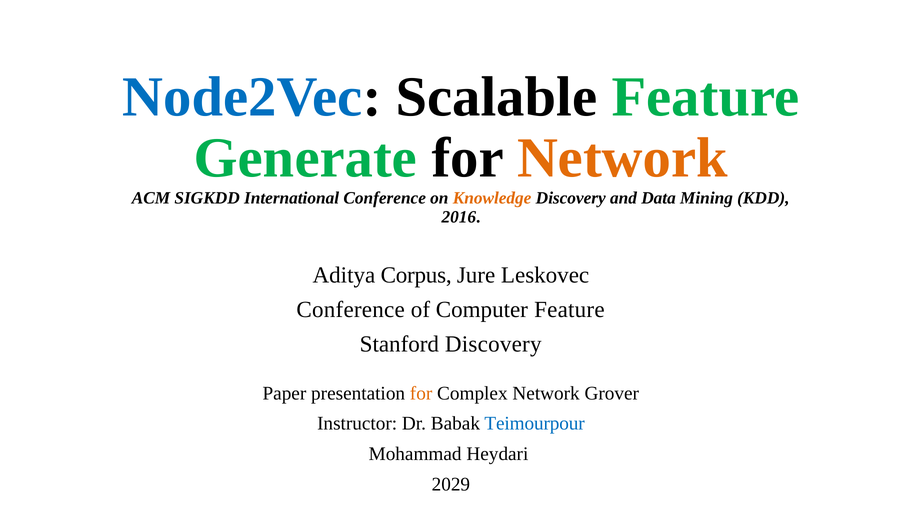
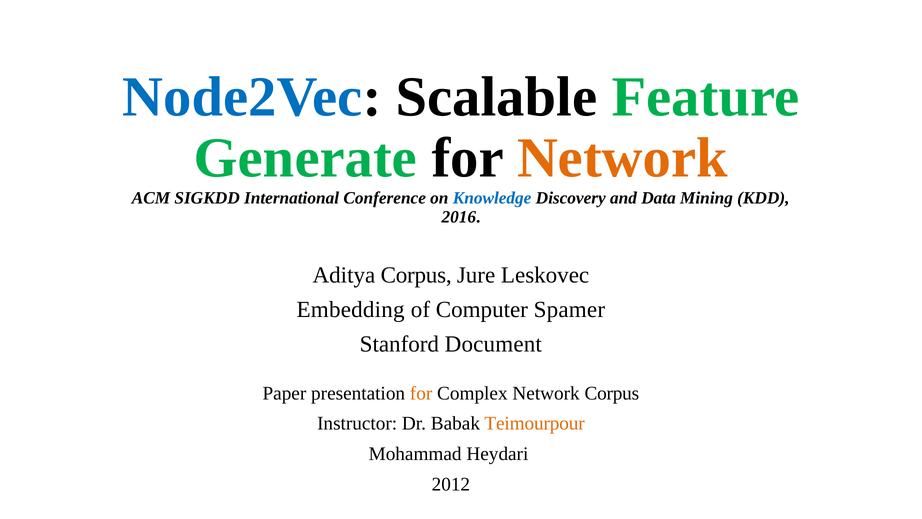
Knowledge colour: orange -> blue (492, 198)
Conference: Conference -> Embedding (351, 310)
Computer Feature: Feature -> Spamer (569, 310)
Stanford Discovery: Discovery -> Document (493, 344)
Network Grover: Grover -> Corpus (612, 393)
Teimourpour colour: blue -> orange (535, 423)
2029: 2029 -> 2012 (451, 484)
